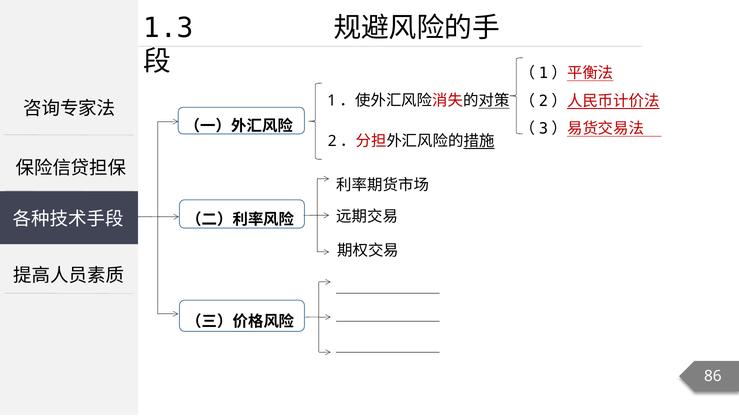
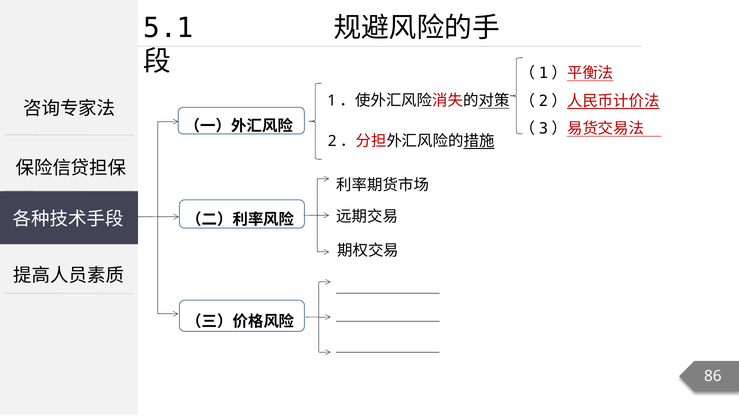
1.3: 1.3 -> 5.1 (168, 28)
